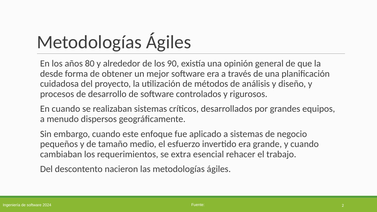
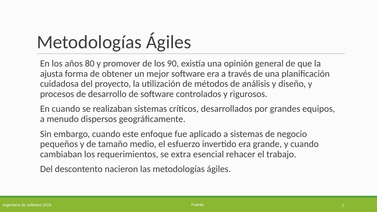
alrededor: alrededor -> promover (122, 64)
desde: desde -> ajusta (51, 74)
